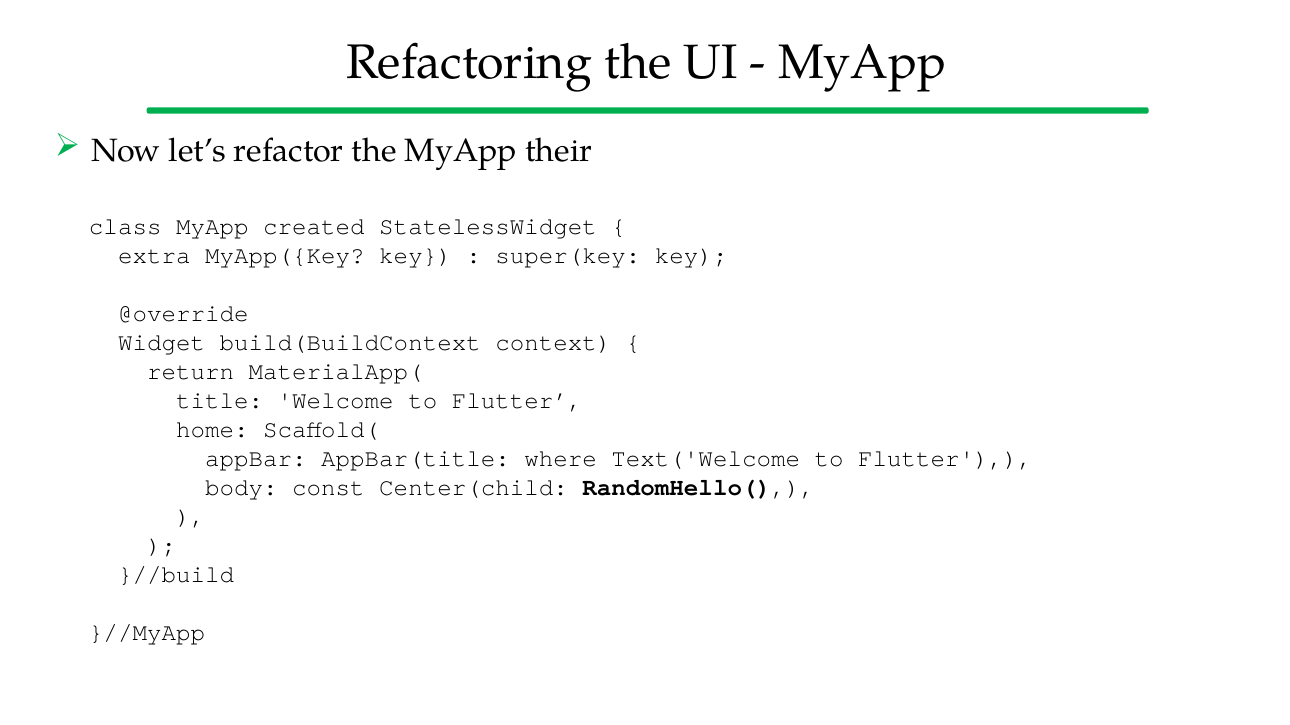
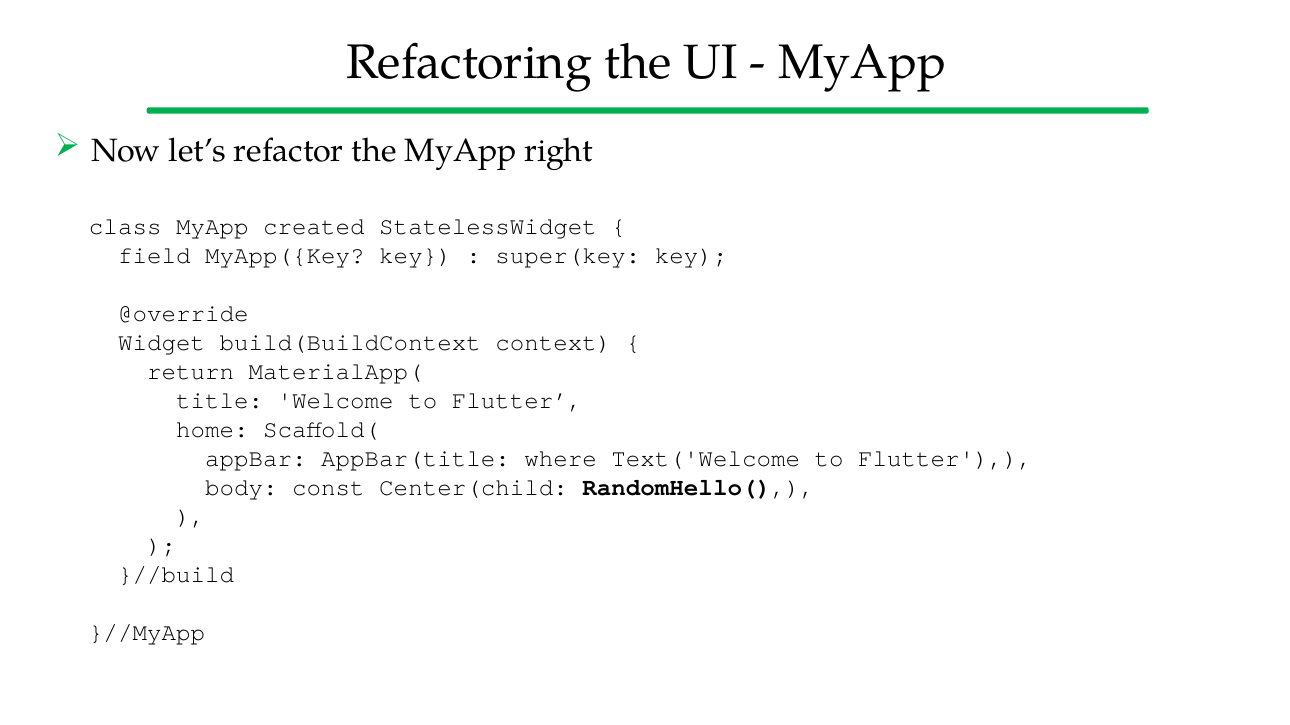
their: their -> right (559, 151)
extra: extra -> field (154, 255)
